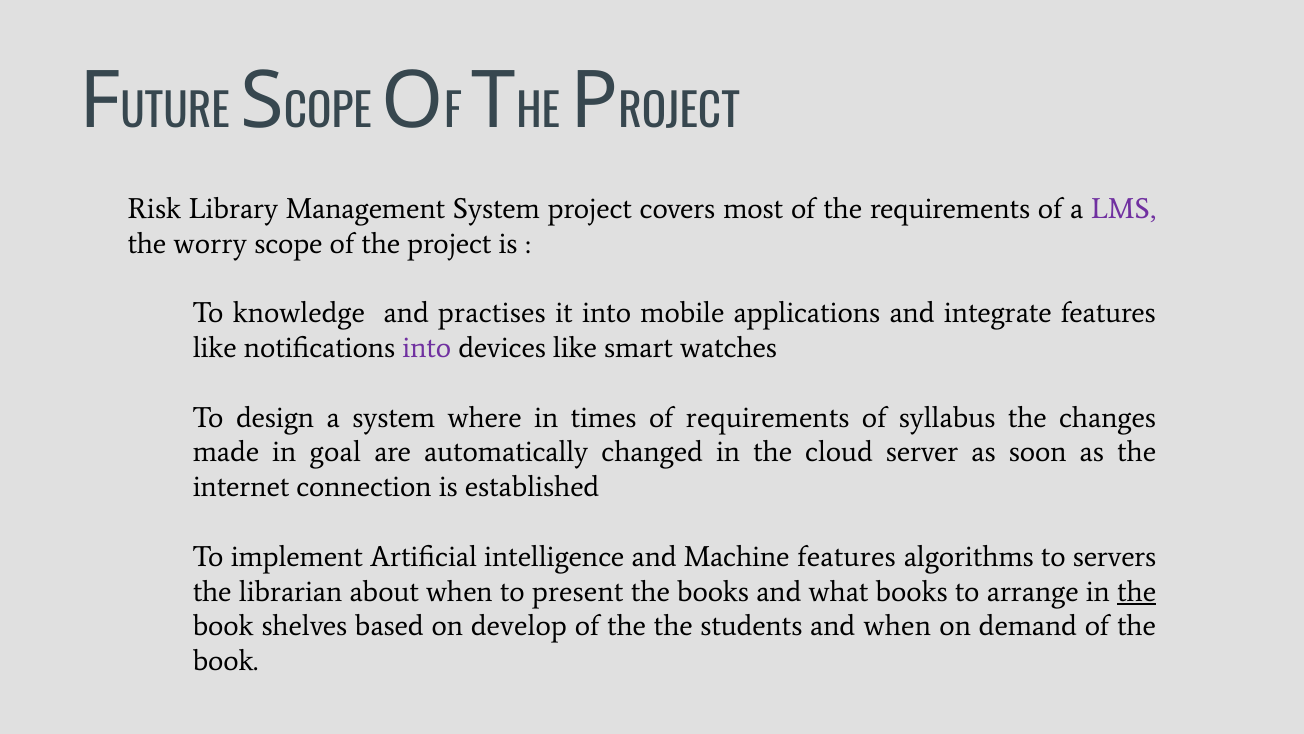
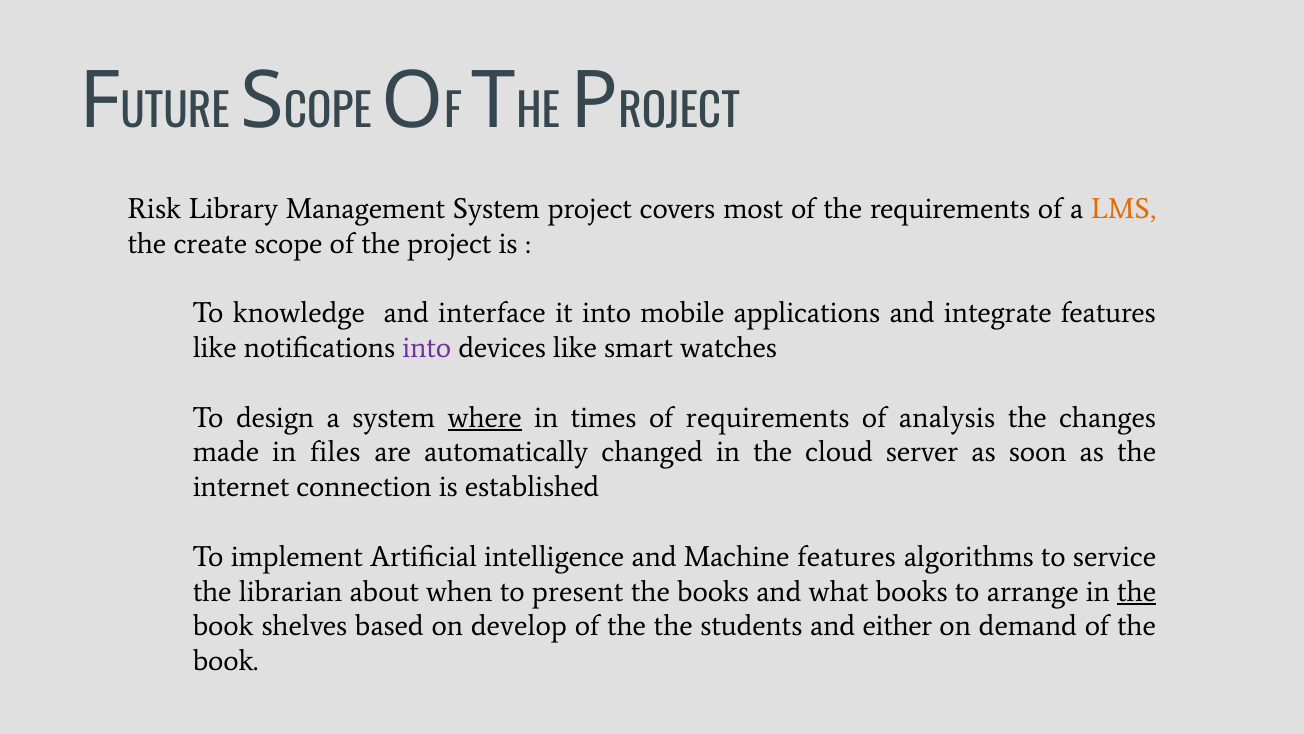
LMS colour: purple -> orange (1124, 209)
worry: worry -> create (210, 244)
practises: practises -> interface (492, 313)
where underline: none -> present (485, 417)
syllabus: syllabus -> analysis (947, 417)
goal: goal -> files (335, 452)
servers: servers -> service (1115, 556)
and when: when -> either (898, 626)
